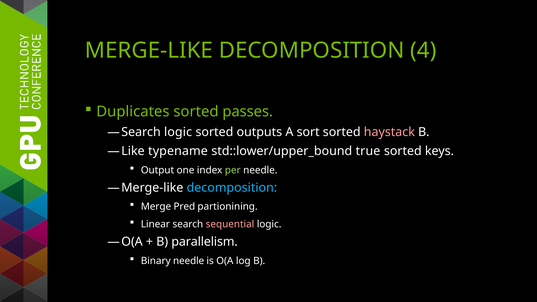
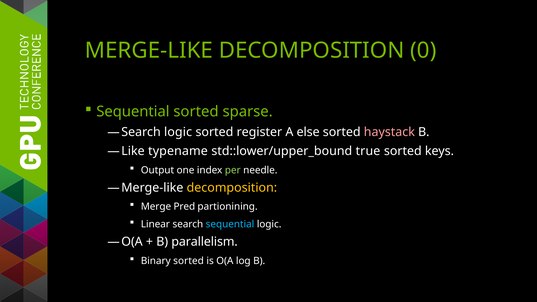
4: 4 -> 0 (423, 51)
Duplicates: Duplicates -> Sequential (133, 112)
passes: passes -> sparse (248, 112)
outputs: outputs -> register (259, 132)
sort: sort -> else (308, 132)
decomposition colour: light blue -> yellow (232, 188)
sequential colour: pink -> light blue (230, 224)
Binary needle: needle -> sorted (189, 261)
